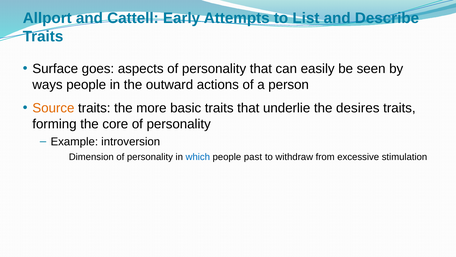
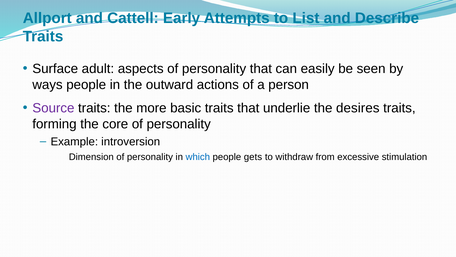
goes: goes -> adult (98, 69)
Source colour: orange -> purple (53, 108)
past: past -> gets (253, 157)
